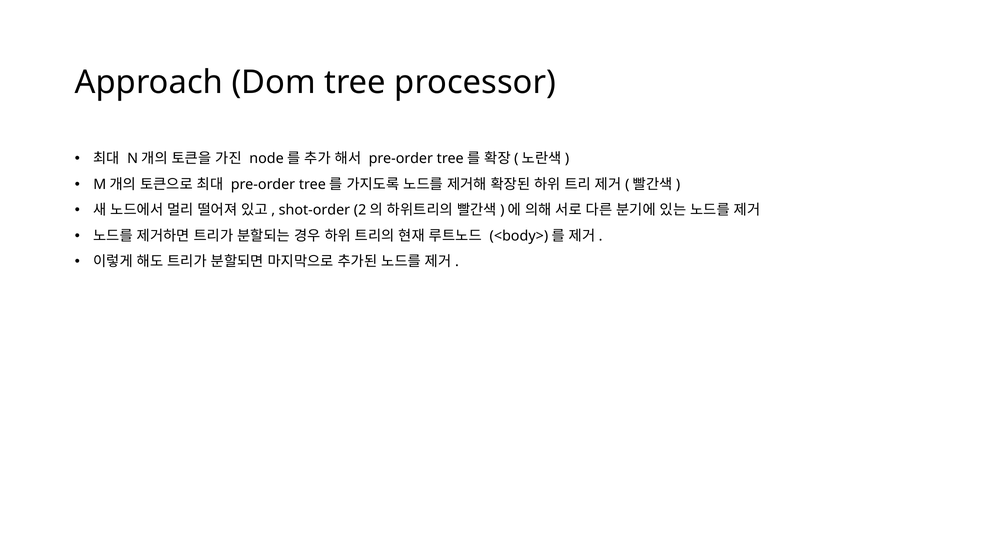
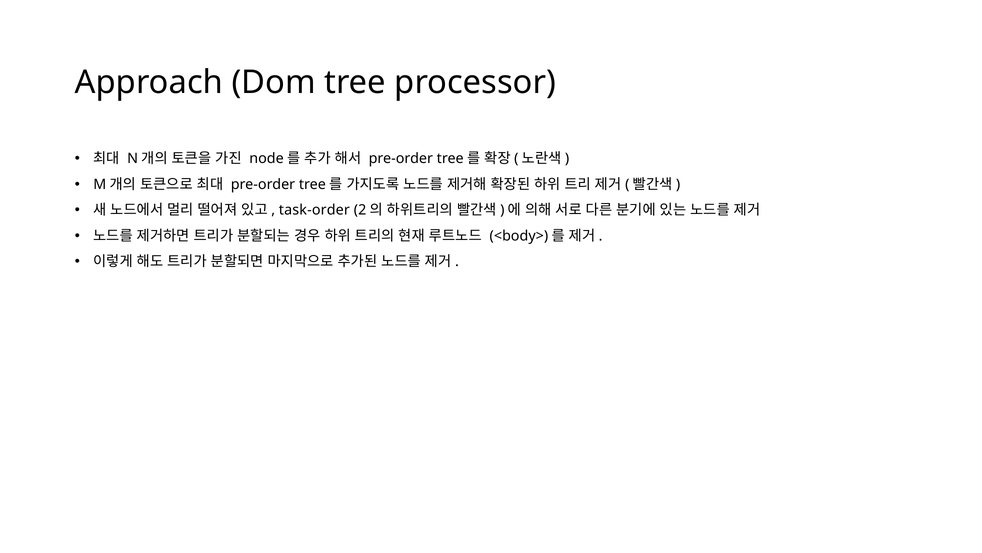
shot-order: shot-order -> task-order (314, 210)
